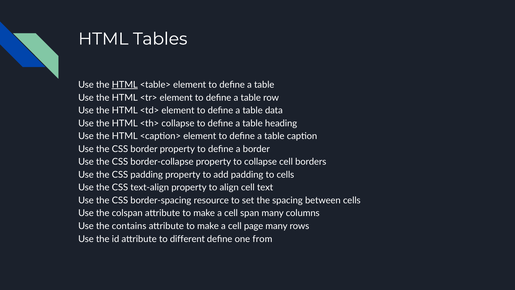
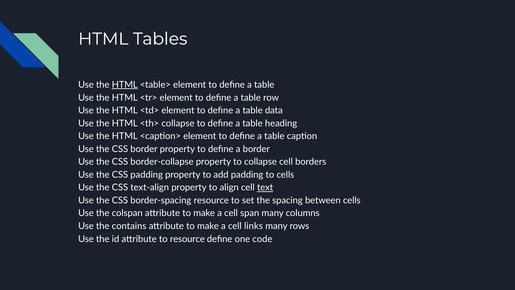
text underline: none -> present (265, 187)
page: page -> links (253, 226)
to different: different -> resource (187, 239)
from: from -> code (262, 239)
